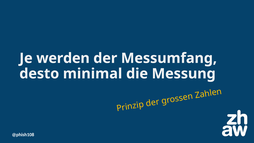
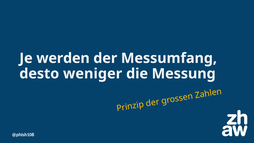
minimal: minimal -> weniger (93, 74)
